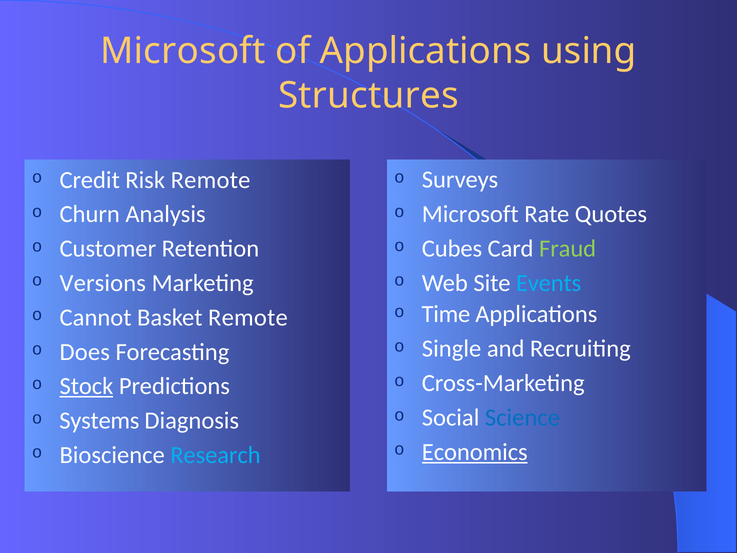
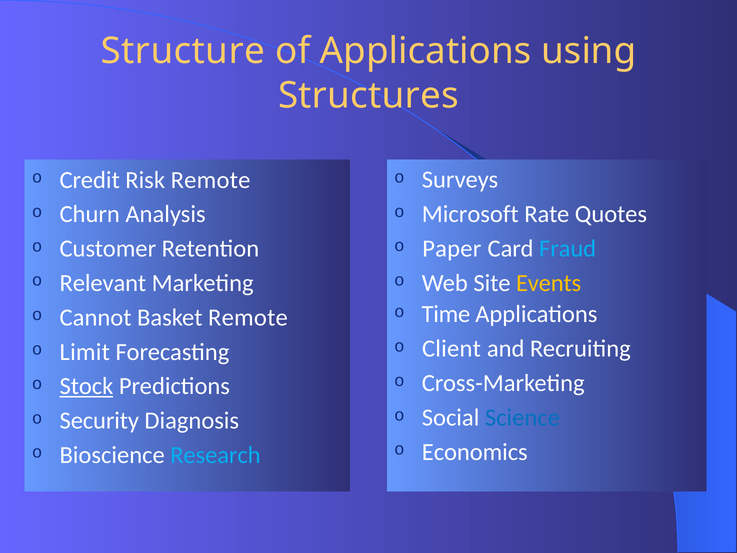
Microsoft: Microsoft -> Structure (183, 51)
Cubes: Cubes -> Paper (452, 249)
Fraud colour: light green -> light blue (568, 249)
Events colour: light blue -> yellow (549, 283)
Versions: Versions -> Relevant (103, 283)
Single: Single -> Client (451, 349)
Does: Does -> Limit (85, 352)
Systems: Systems -> Security (99, 421)
Economics underline: present -> none (475, 452)
